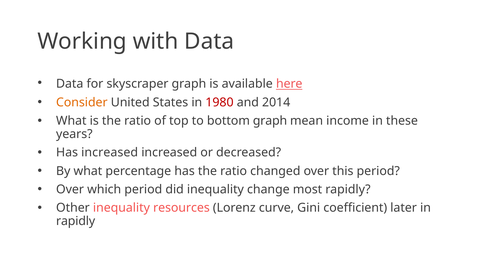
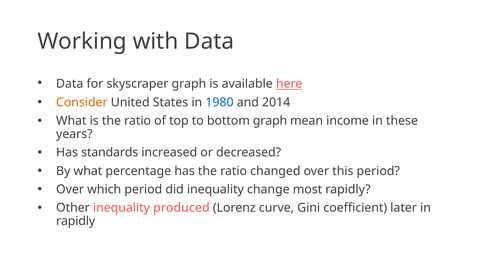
1980 colour: red -> blue (219, 103)
Has increased: increased -> standards (110, 153)
resources: resources -> produced (181, 208)
